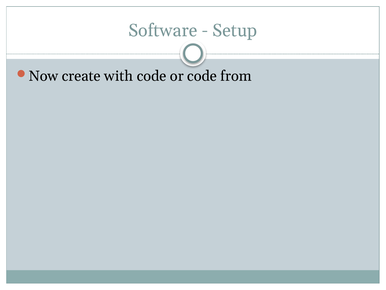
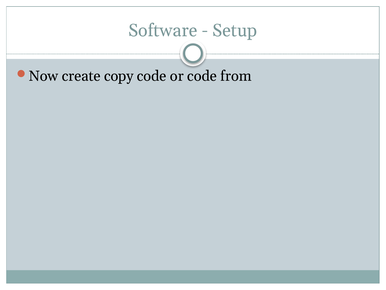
with: with -> copy (119, 76)
